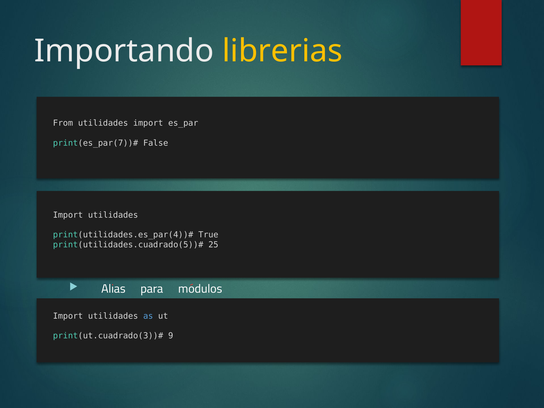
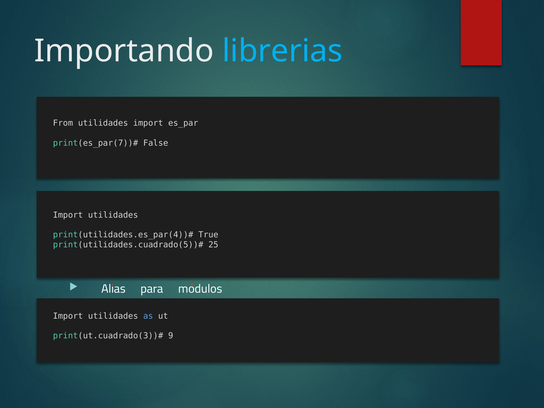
librerias colour: yellow -> light blue (282, 51)
